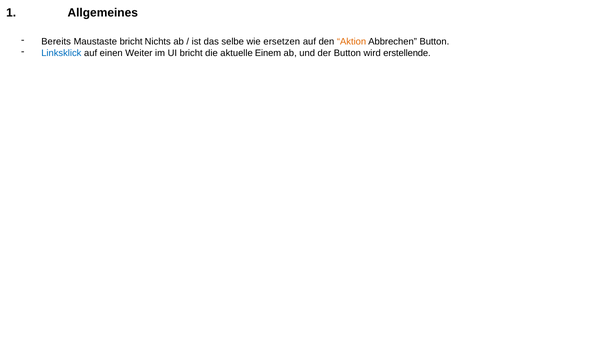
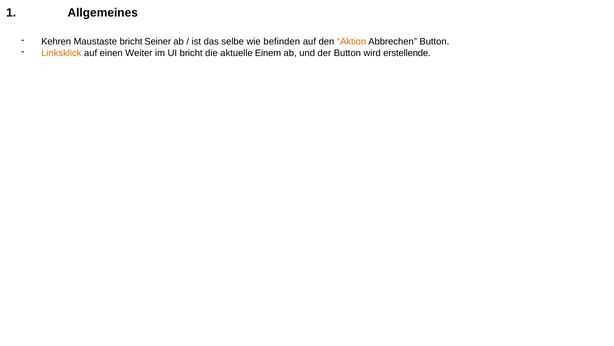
Bereits: Bereits -> Kehren (56, 42)
Nichts: Nichts -> Seiner (158, 42)
ersetzen: ersetzen -> befinden (282, 42)
Linksklick colour: blue -> orange (61, 53)
